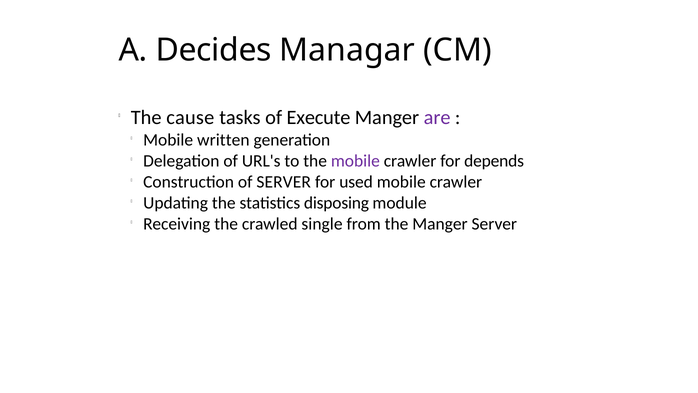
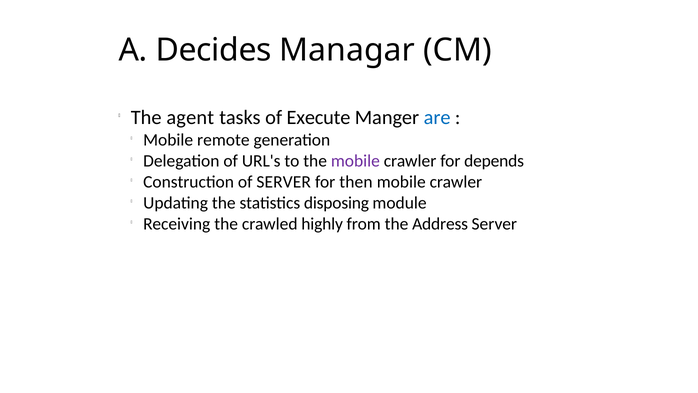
cause: cause -> agent (190, 117)
are colour: purple -> blue (437, 117)
written: written -> remote (223, 140)
used: used -> then (356, 182)
single: single -> highly (322, 224)
the Manger: Manger -> Address (440, 224)
